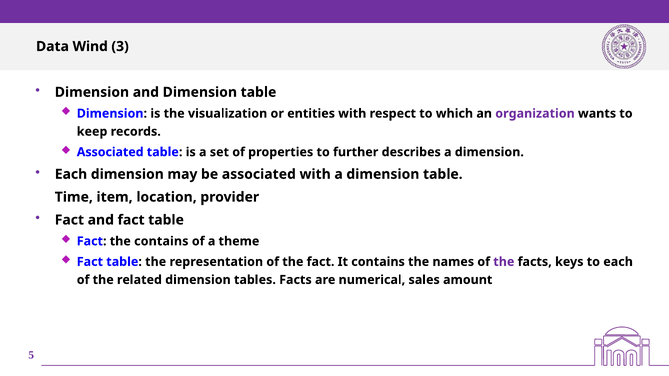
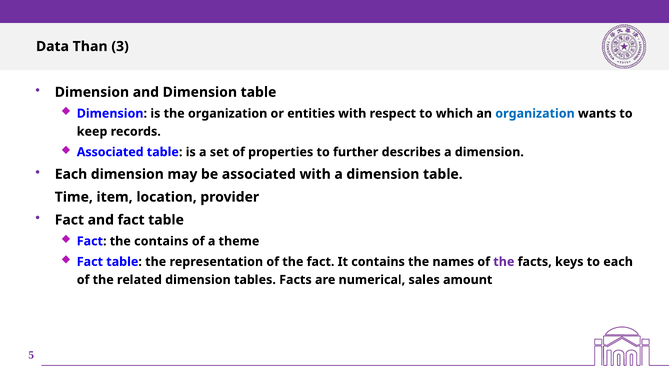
Wind: Wind -> Than (90, 46)
the visualization: visualization -> organization (228, 114)
organization colour: purple -> blue (535, 114)
